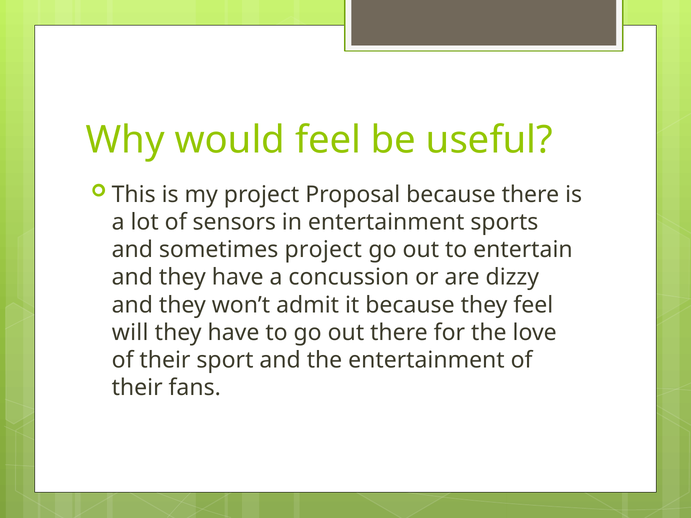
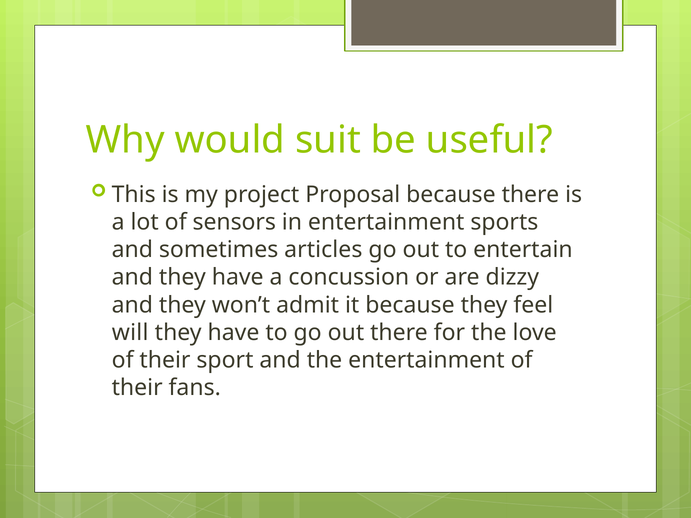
would feel: feel -> suit (328, 140)
sometimes project: project -> articles (323, 250)
